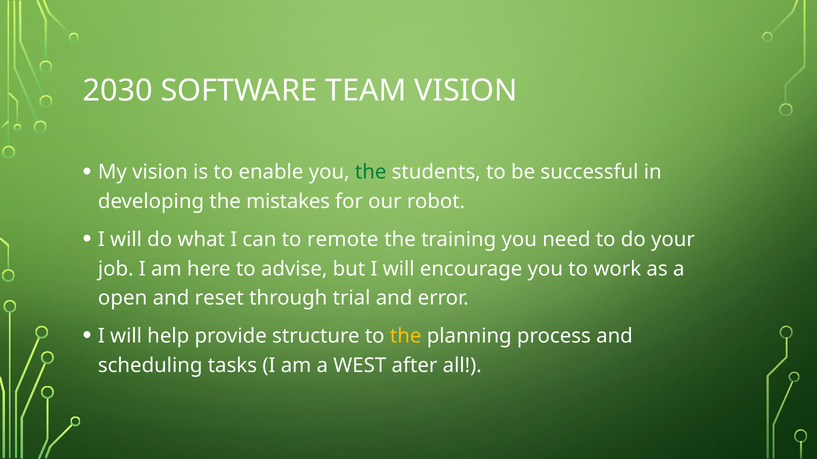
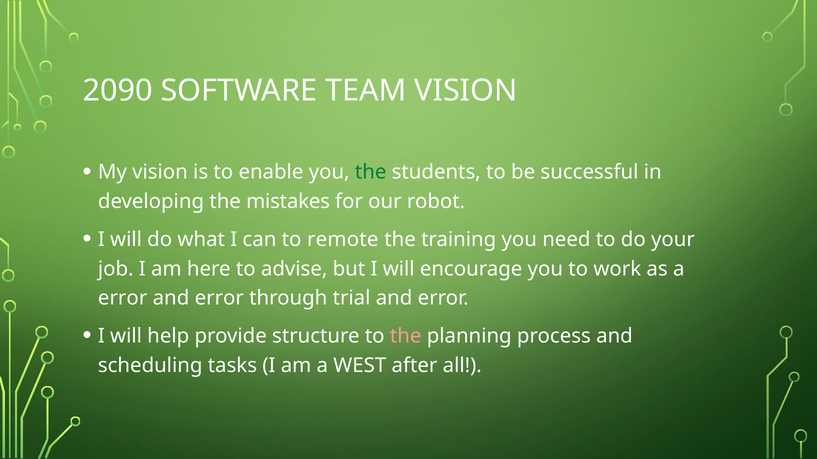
2030: 2030 -> 2090 (118, 91)
open: open -> error (123, 299)
reset: reset -> error (219, 299)
the colour: yellow -> pink (406, 336)
